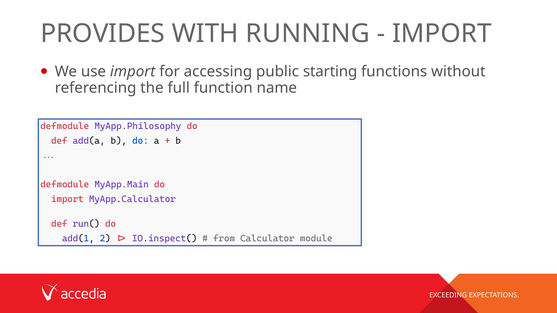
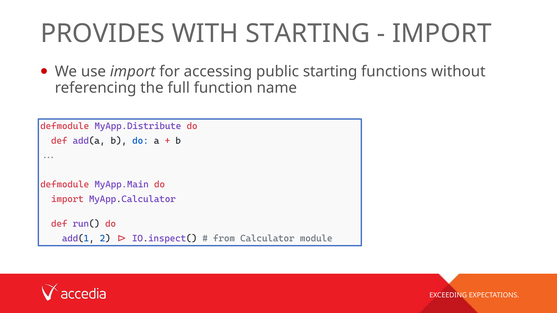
WITH RUNNING: RUNNING -> STARTING (308, 33)
MyApp.Philosophy: MyApp.Philosophy -> MyApp.Distribute (138, 126)
